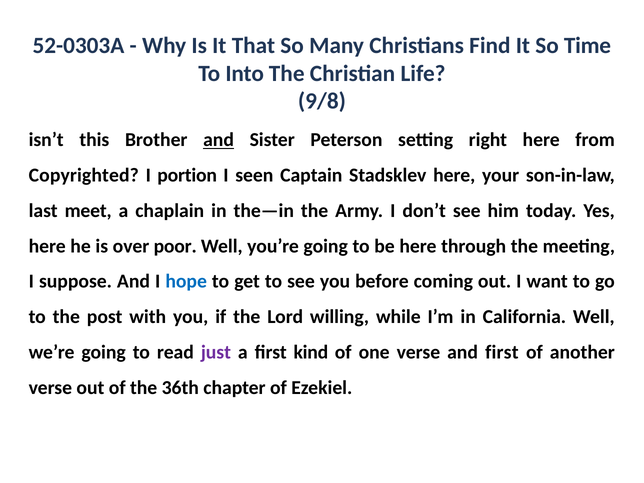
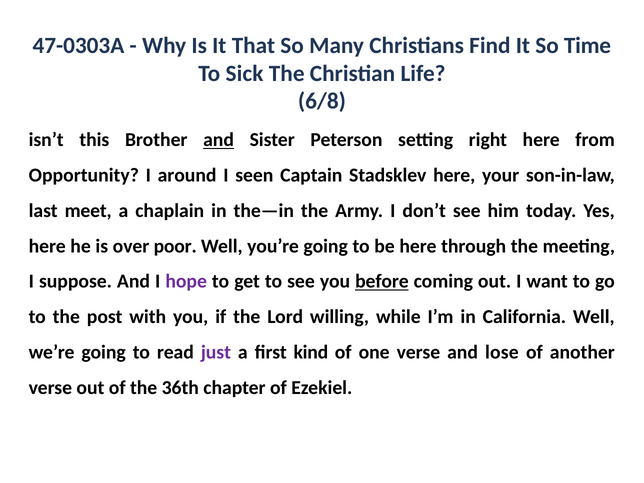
52-0303A: 52-0303A -> 47-0303A (78, 46)
Into: Into -> Sick (244, 73)
9/8: 9/8 -> 6/8 (322, 101)
Copyrighted: Copyrighted -> Opportunity (84, 175)
portion: portion -> around (187, 175)
hope colour: blue -> purple (186, 282)
before underline: none -> present (382, 282)
and first: first -> lose (502, 352)
